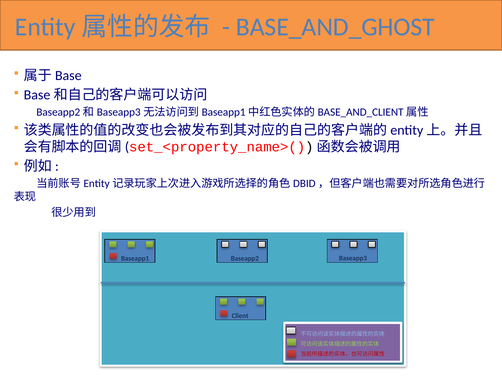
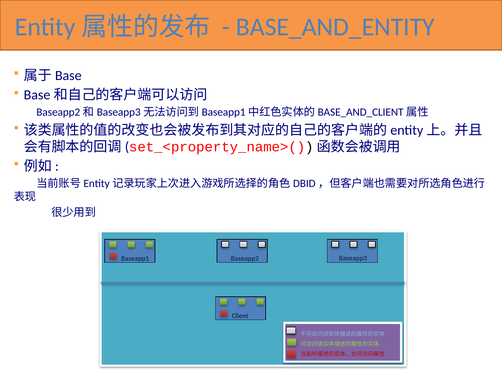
BASE_AND_GHOST: BASE_AND_GHOST -> BASE_AND_ENTITY (335, 27)
